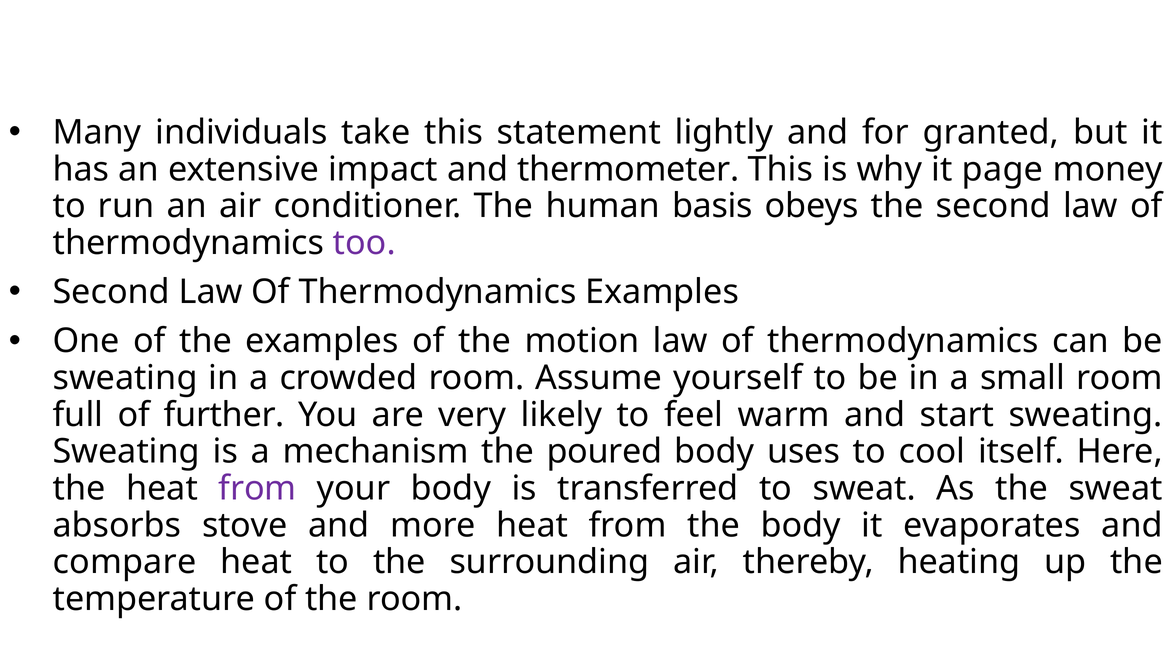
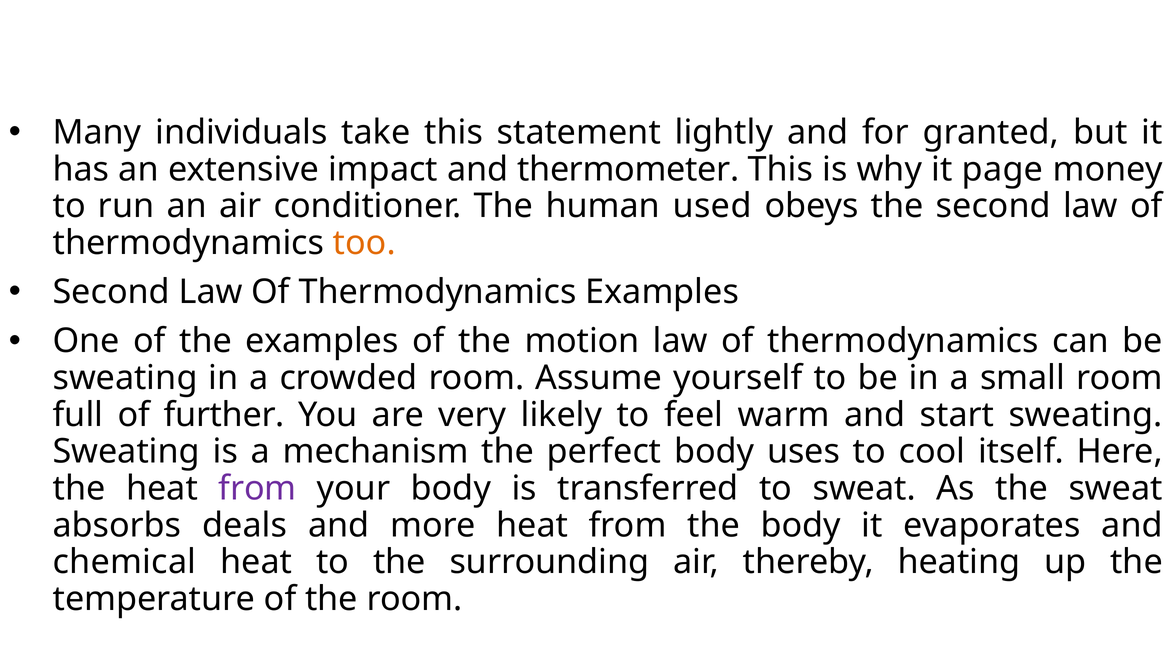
basis: basis -> used (712, 206)
too colour: purple -> orange (364, 243)
poured: poured -> perfect (604, 452)
stove: stove -> deals (245, 525)
compare: compare -> chemical (124, 562)
